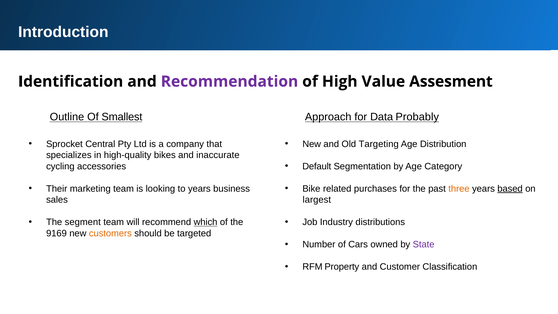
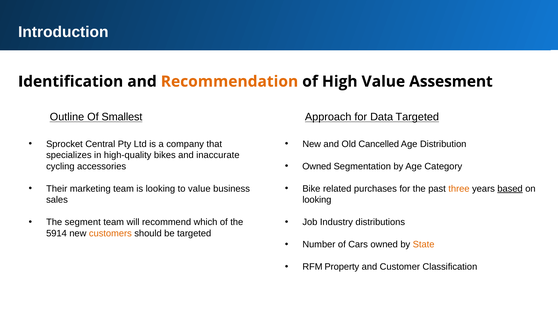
Recommendation colour: purple -> orange (229, 81)
Data Probably: Probably -> Targeted (417, 117)
Targeting: Targeting -> Cancelled (379, 144)
Default: Default -> Owned (317, 166)
to years: years -> value (199, 189)
largest: largest -> looking (317, 200)
which underline: present -> none (206, 222)
9169: 9169 -> 5914 (56, 233)
State colour: purple -> orange (424, 244)
